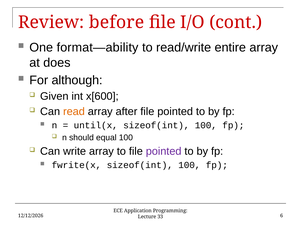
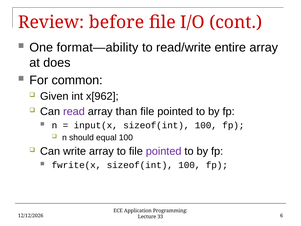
although: although -> common (77, 80)
x[600: x[600 -> x[962 (102, 96)
read colour: orange -> purple (74, 111)
after: after -> than (126, 111)
until(x: until(x -> input(x (96, 125)
